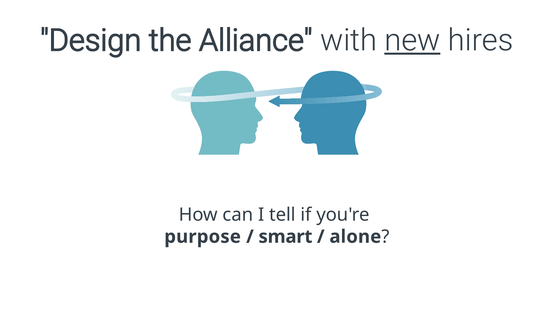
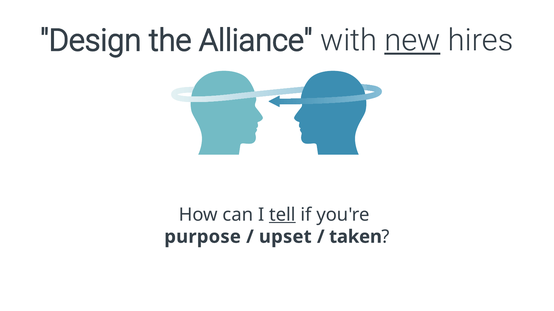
tell underline: none -> present (282, 215)
smart: smart -> upset (285, 237)
alone: alone -> taken (355, 237)
